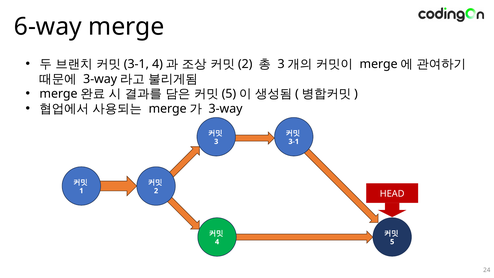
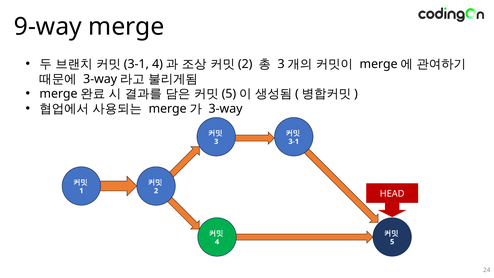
6-way: 6-way -> 9-way (48, 27)
